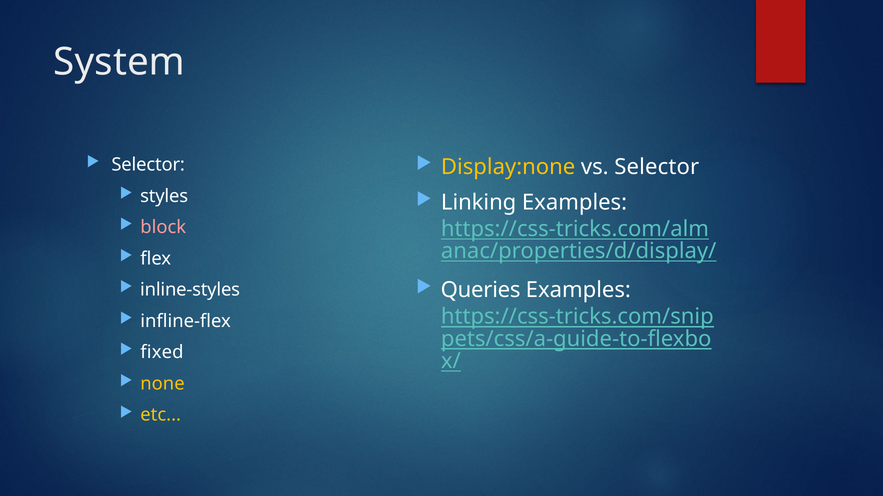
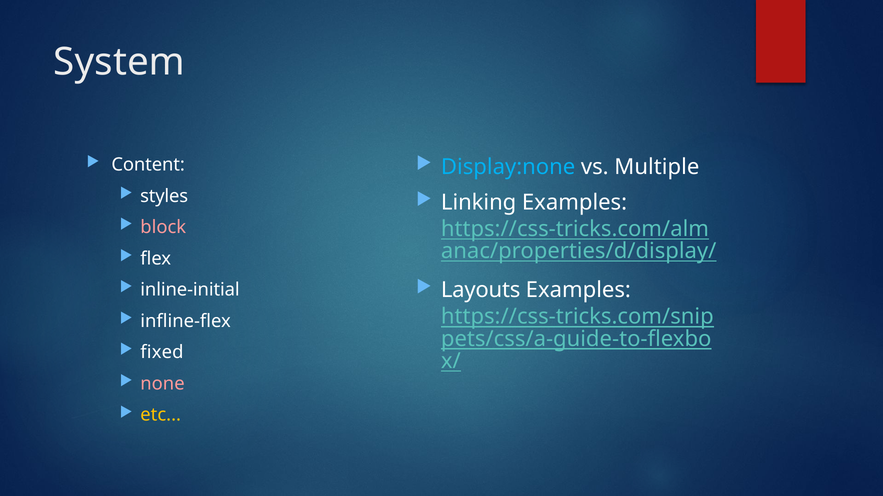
Selector: Selector -> Content (148, 165)
Display:none colour: yellow -> light blue (508, 167)
vs Selector: Selector -> Multiple (657, 167)
Queries: Queries -> Layouts (481, 291)
inline-styles: inline-styles -> inline-initial (190, 290)
none colour: yellow -> pink (162, 384)
